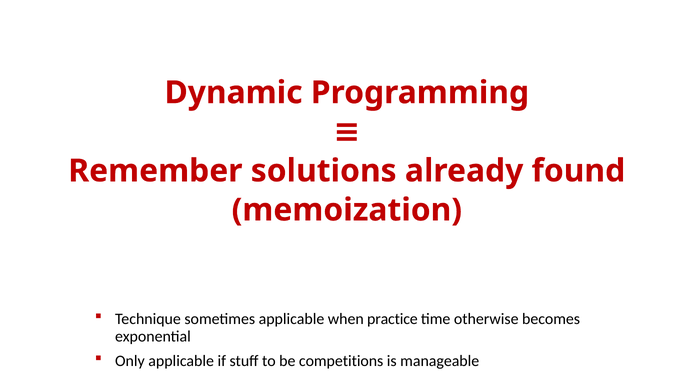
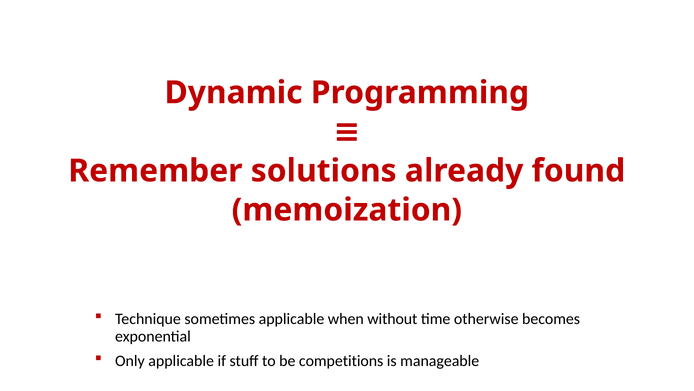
practice: practice -> without (392, 318)
